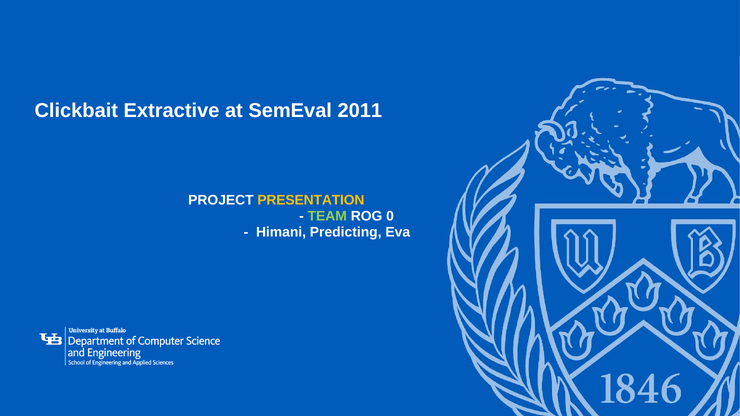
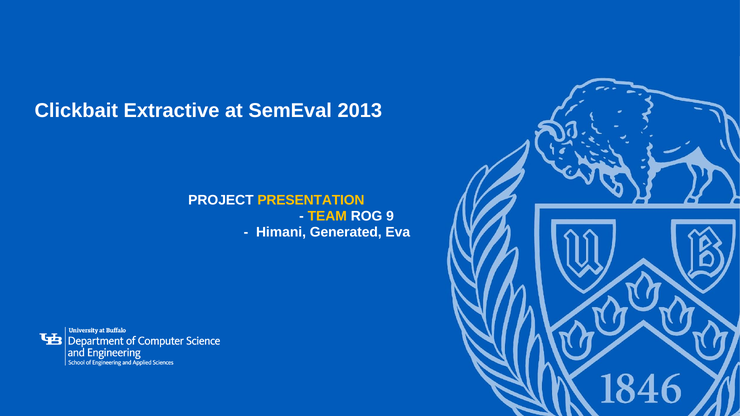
2011: 2011 -> 2013 (360, 111)
TEAM colour: light green -> yellow (327, 216)
0: 0 -> 9 (390, 216)
Predicting: Predicting -> Generated (346, 232)
